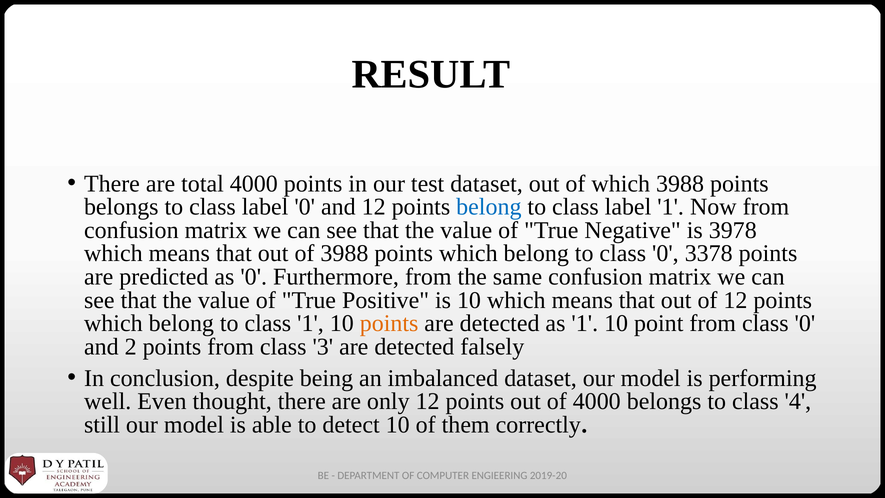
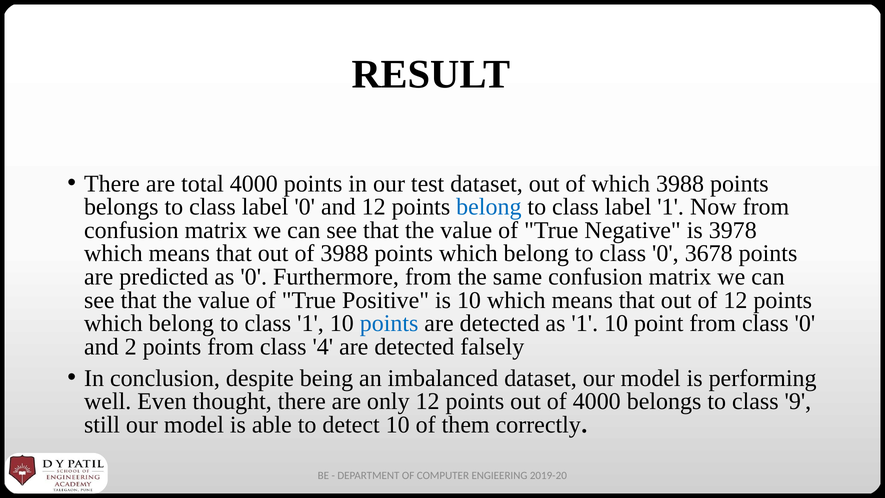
3378: 3378 -> 3678 (709, 253)
points colour: orange -> blue (389, 323)
3: 3 -> 4 (323, 347)
4: 4 -> 9 (798, 401)
